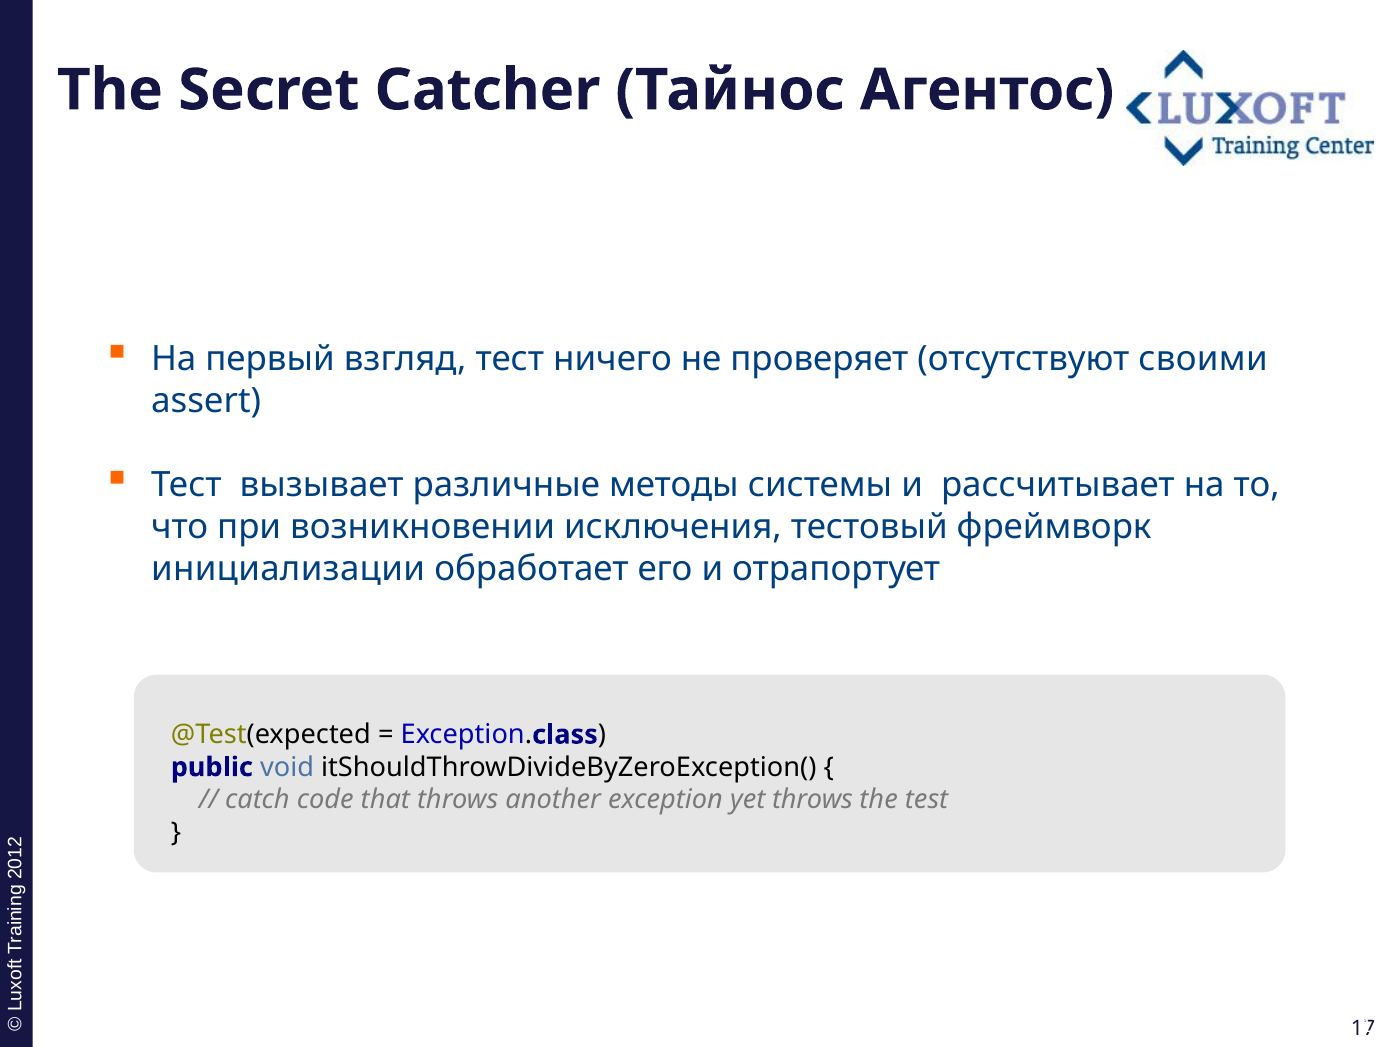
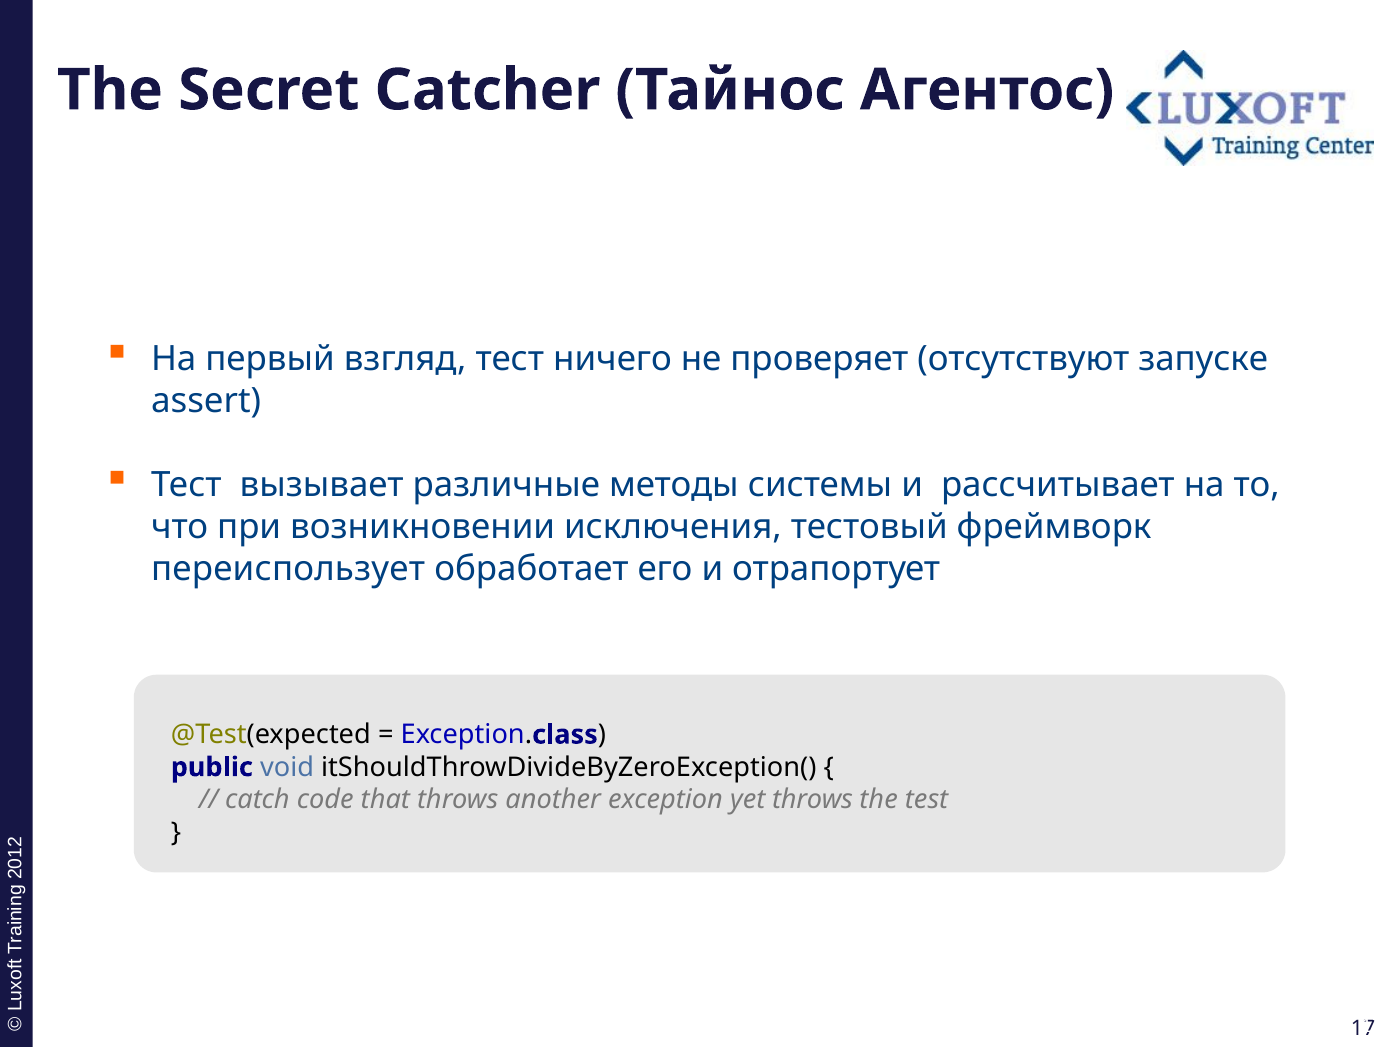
своими: своими -> запуске (1203, 359)
инициализации: инициализации -> переиспользует (288, 569)
